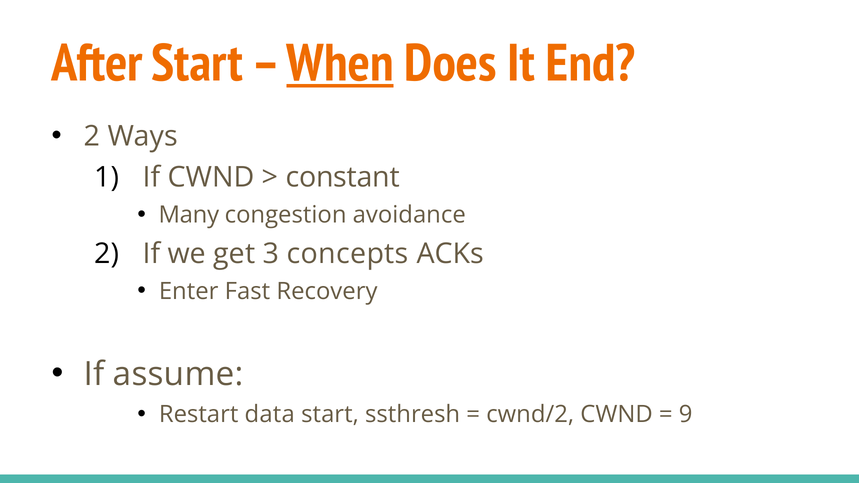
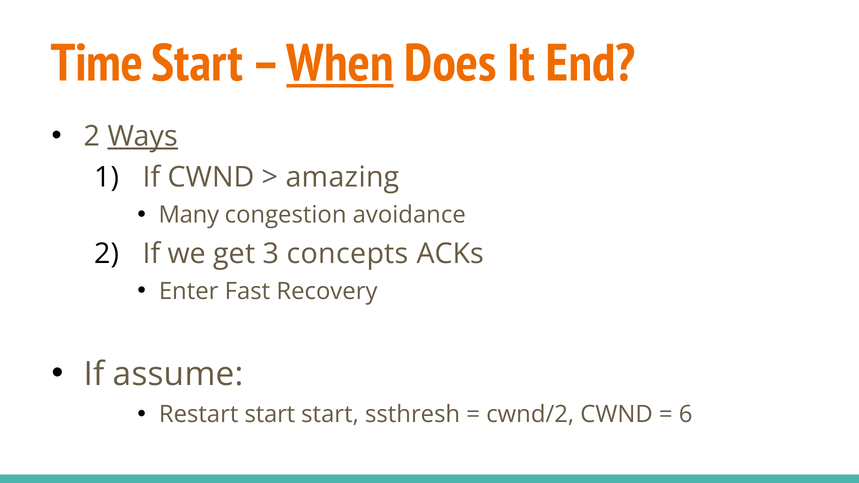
After: After -> Time (97, 63)
Ways underline: none -> present (143, 136)
constant: constant -> amazing (343, 177)
Restart data: data -> start (270, 415)
9: 9 -> 6 (686, 415)
